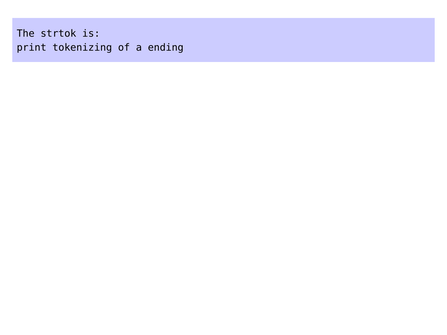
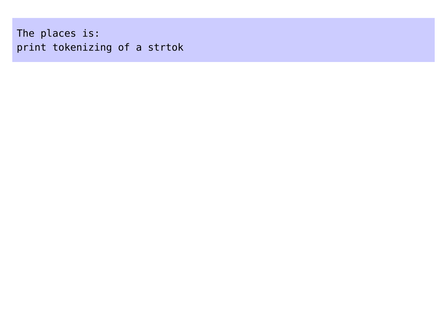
strtok: strtok -> places (58, 34)
ending: ending -> strtok (166, 47)
